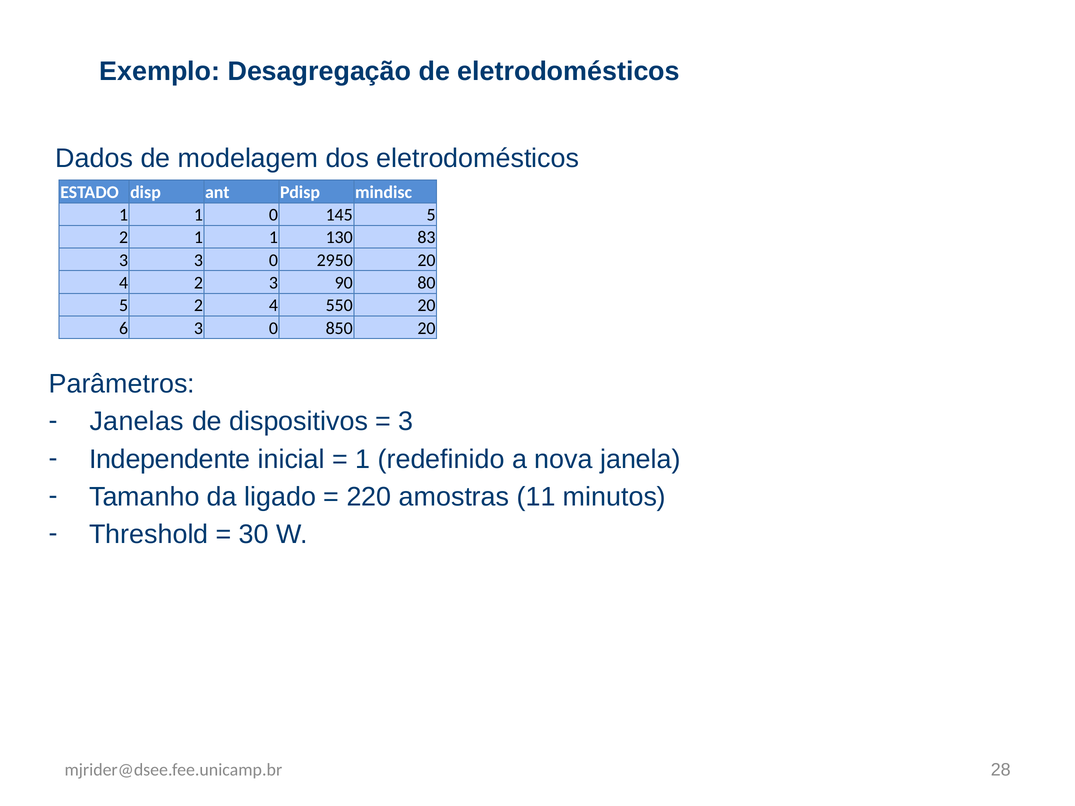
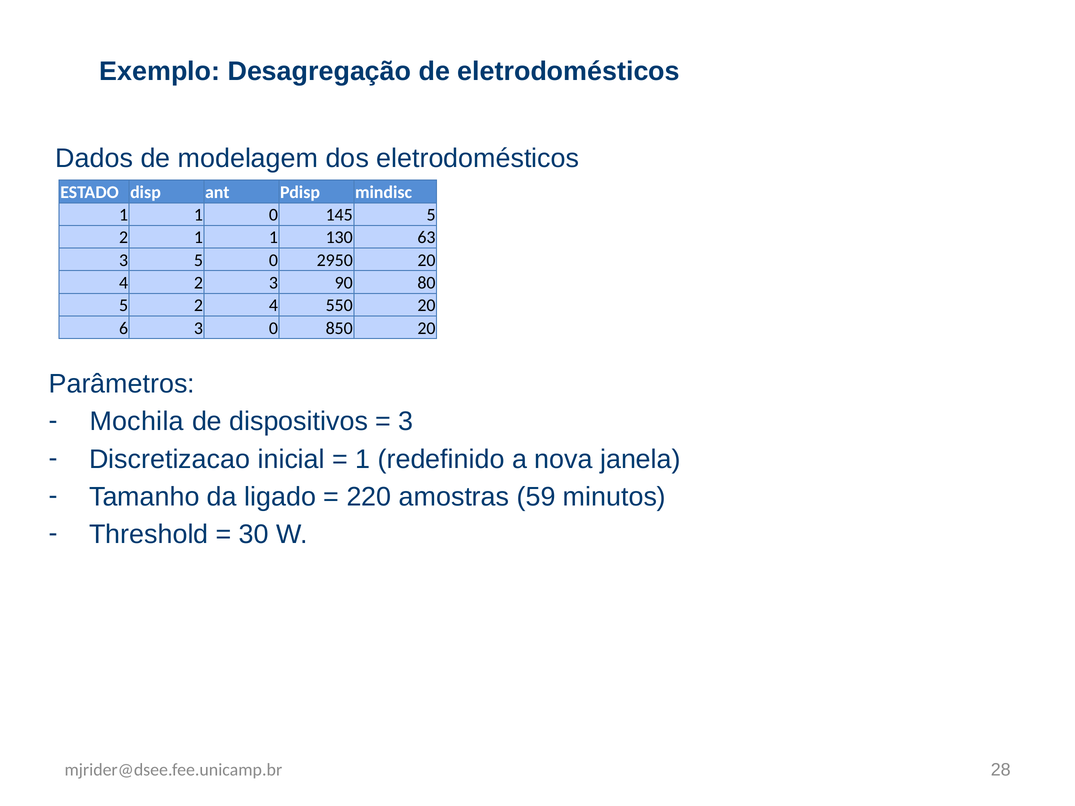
83: 83 -> 63 (427, 238)
3 3: 3 -> 5 (198, 260)
Janelas: Janelas -> Mochila (137, 422)
Independente: Independente -> Discretizacao (170, 459)
11: 11 -> 59 (536, 497)
